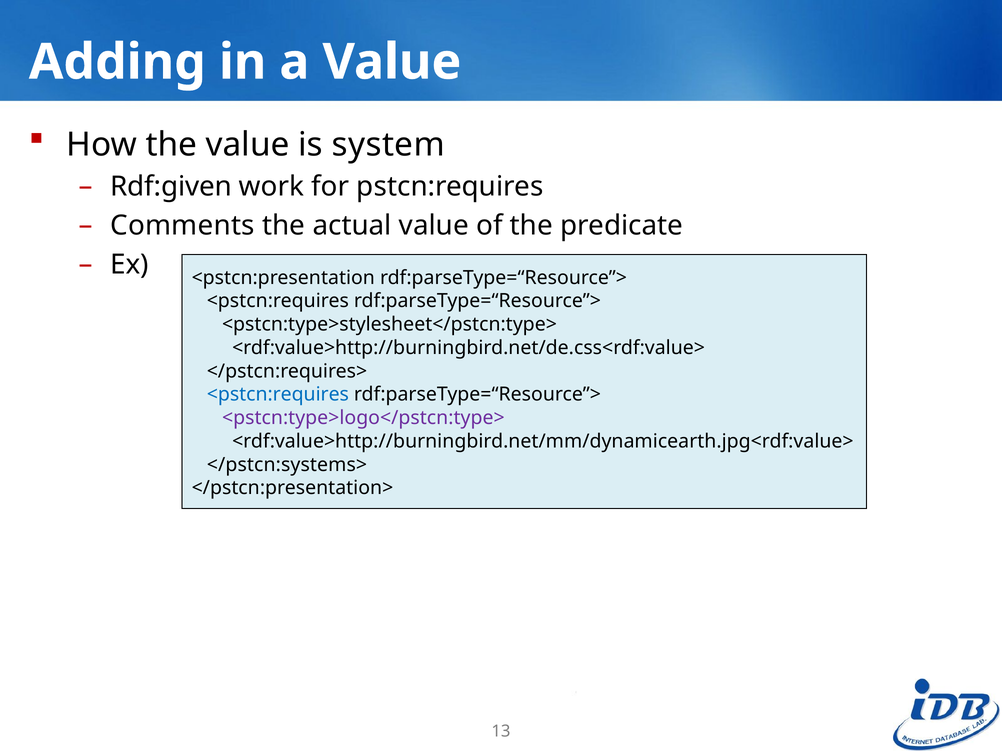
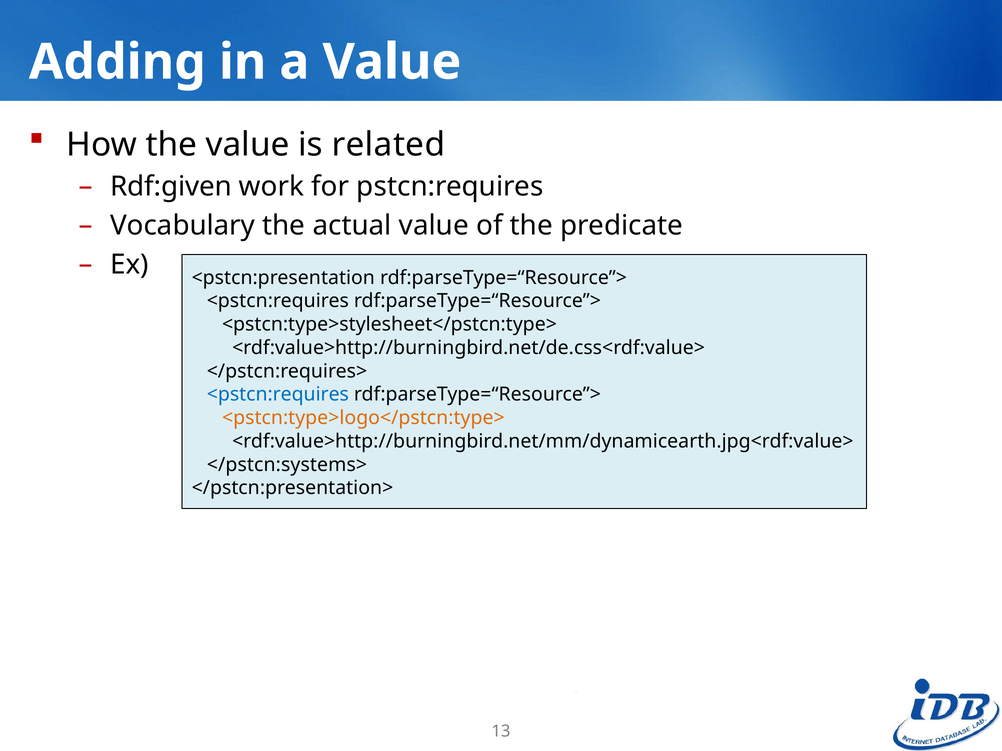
system: system -> related (388, 145)
Comments: Comments -> Vocabulary (183, 226)
<pstcn:type>logo</pstcn:type> colour: purple -> orange (363, 418)
